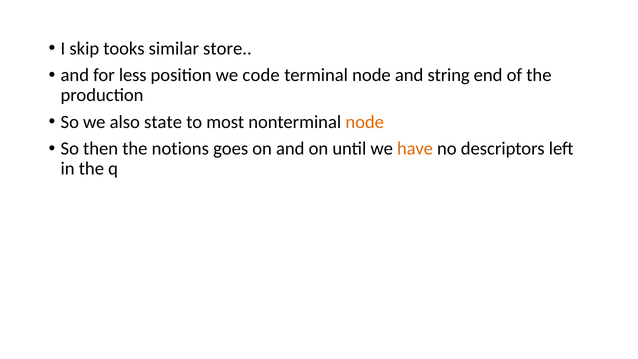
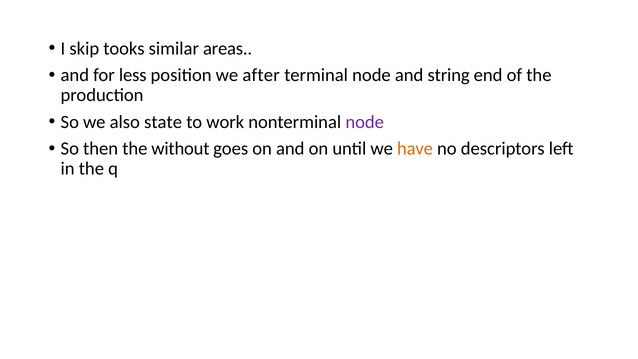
store: store -> areas (228, 49)
code: code -> after (261, 75)
most: most -> work (225, 122)
node colour: orange -> purple (365, 122)
notions: notions -> without (180, 149)
